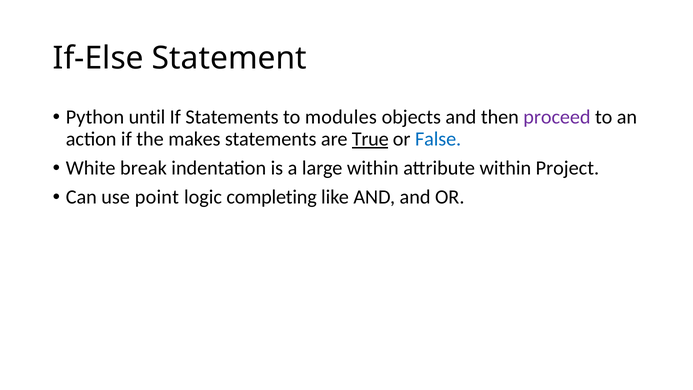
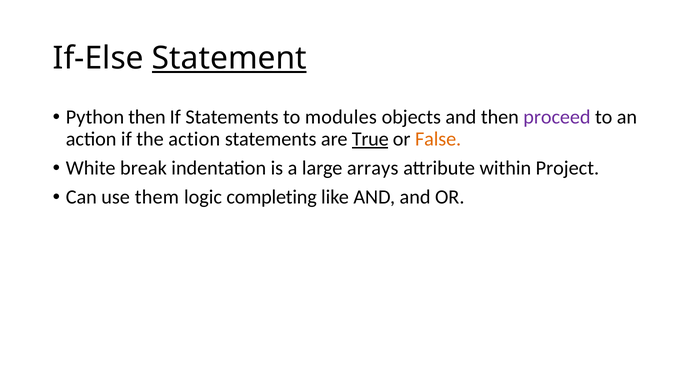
Statement underline: none -> present (229, 58)
Python until: until -> then (147, 117)
the makes: makes -> action (194, 139)
False colour: blue -> orange (438, 139)
large within: within -> arrays (373, 168)
point: point -> them (157, 197)
